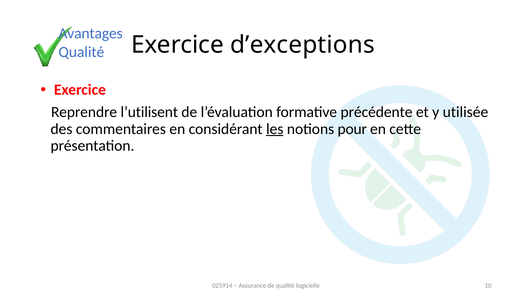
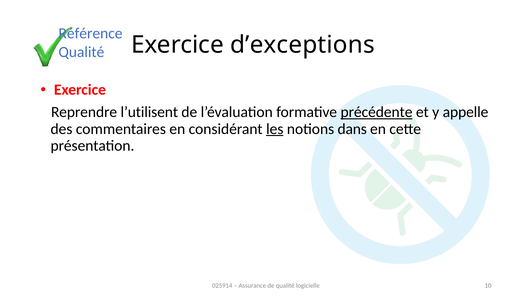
Avantages: Avantages -> Référence (91, 33)
précédente underline: none -> present (377, 112)
utilisée: utilisée -> appelle (466, 112)
pour: pour -> dans (352, 129)
